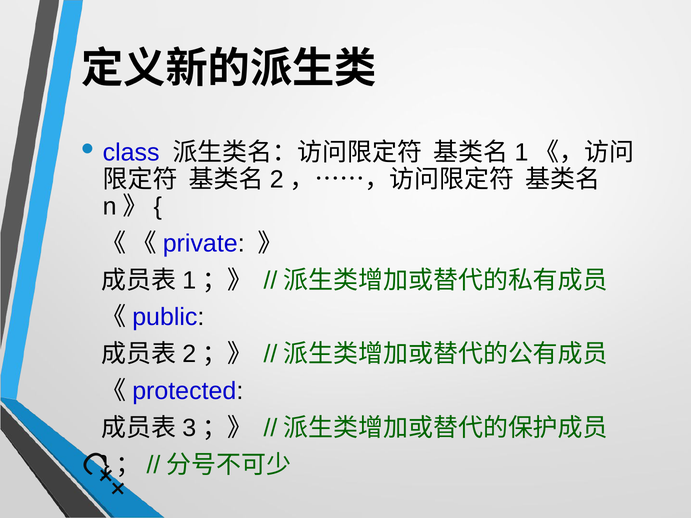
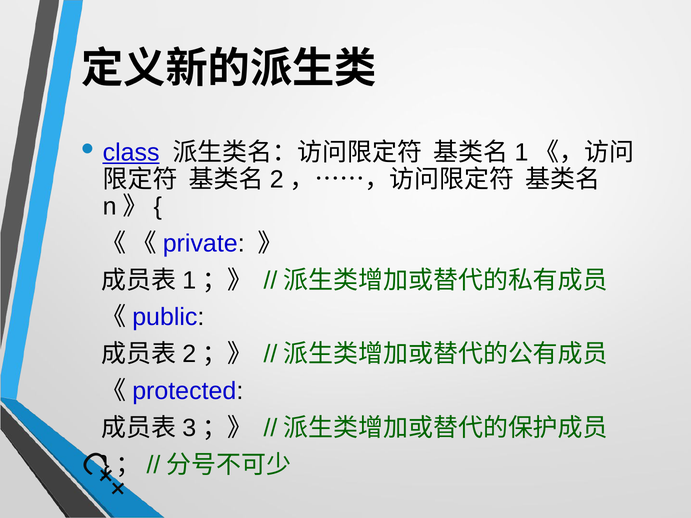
class underline: none -> present (131, 153)
